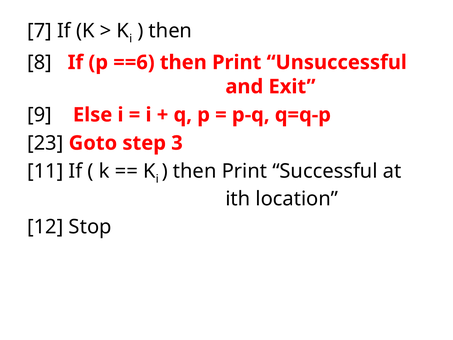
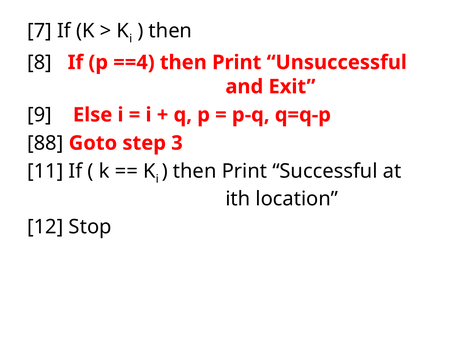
==6: ==6 -> ==4 (134, 62)
23: 23 -> 88 (45, 143)
